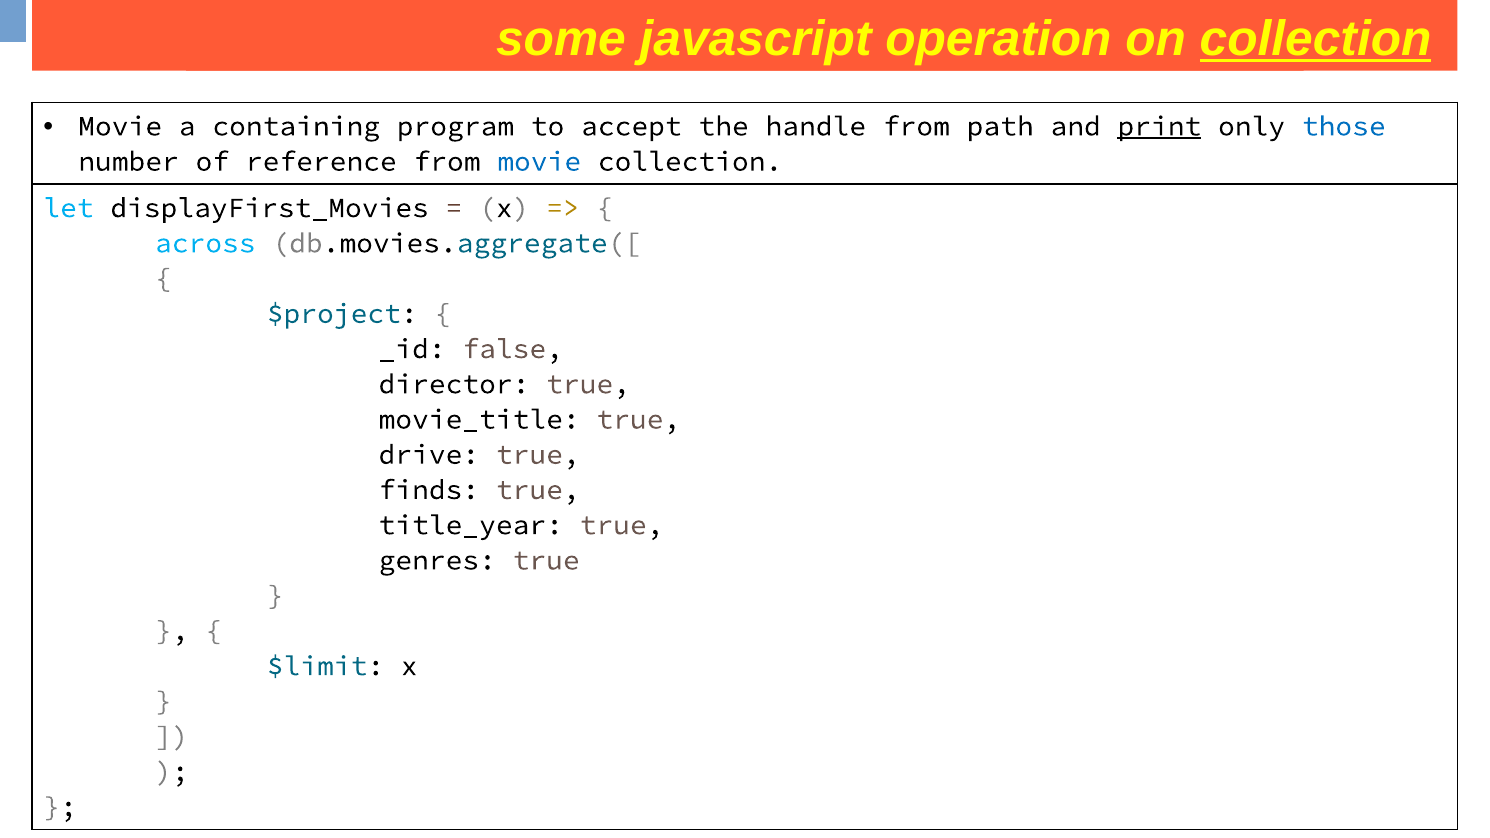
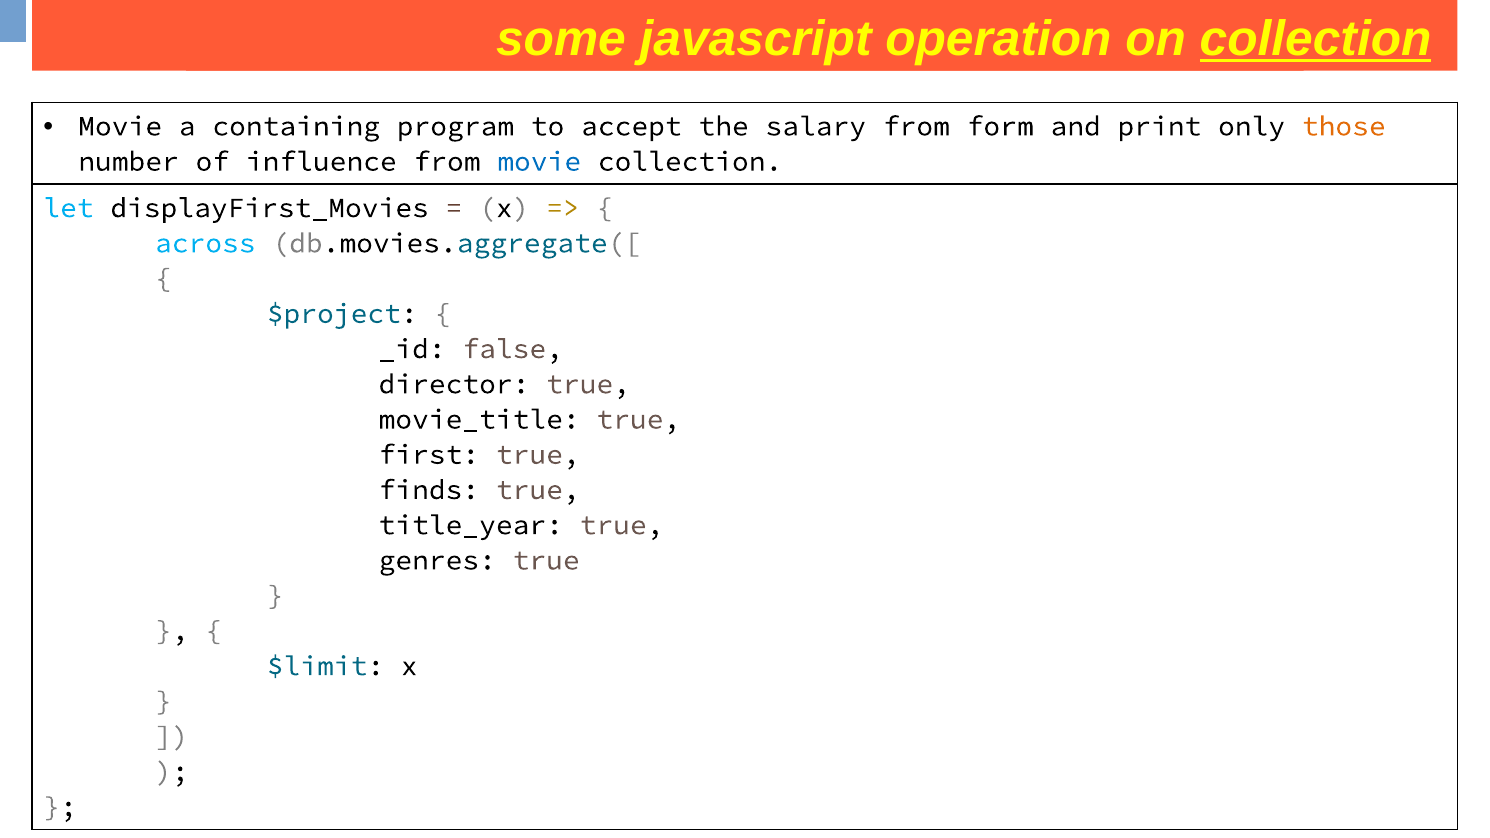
handle: handle -> salary (816, 126)
path: path -> form (1000, 126)
print underline: present -> none (1159, 126)
those colour: blue -> orange (1344, 126)
reference: reference -> influence (321, 161)
drive: drive -> first (429, 455)
